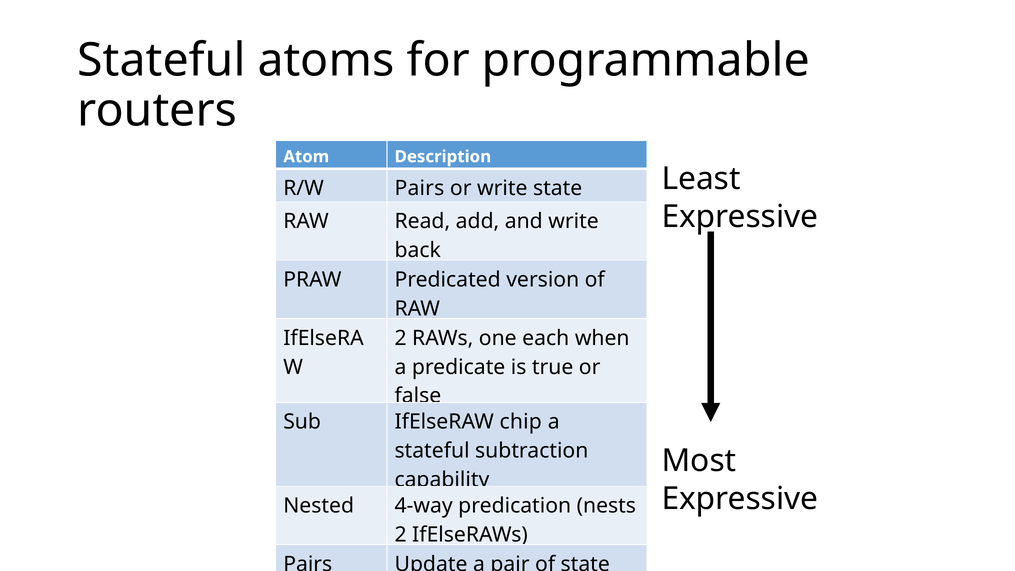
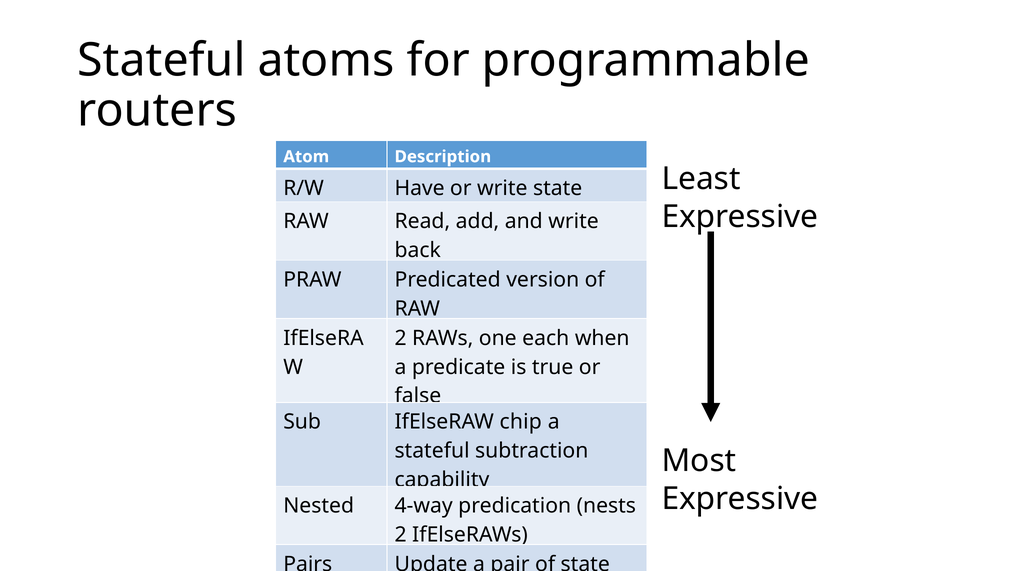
R/W Pairs: Pairs -> Have (420, 188)
